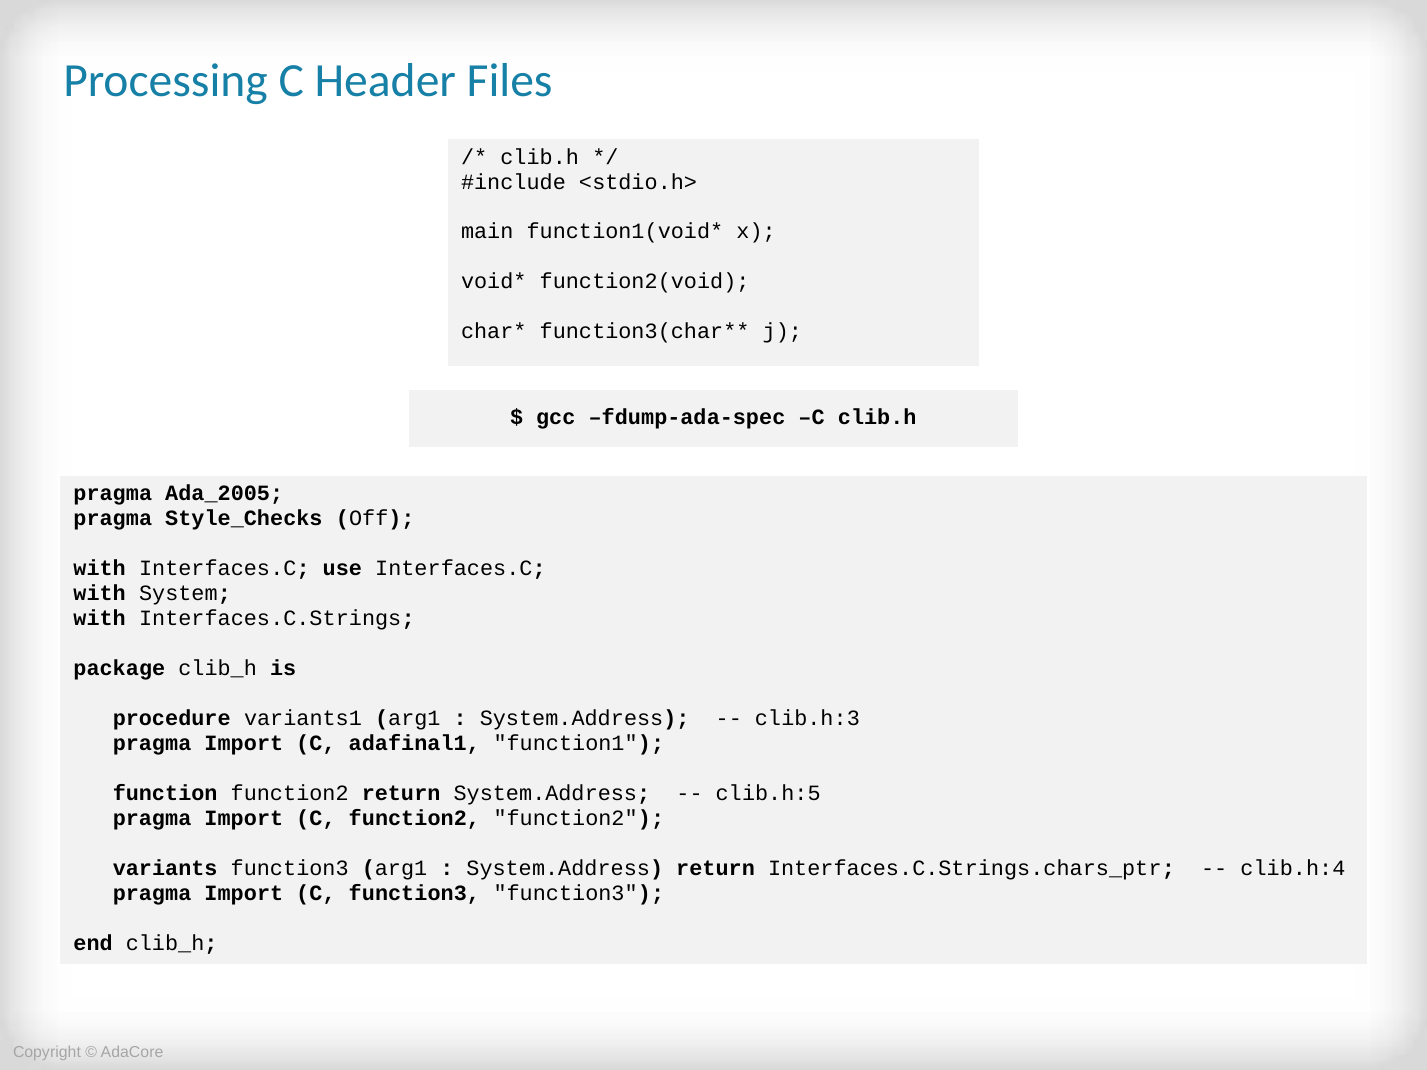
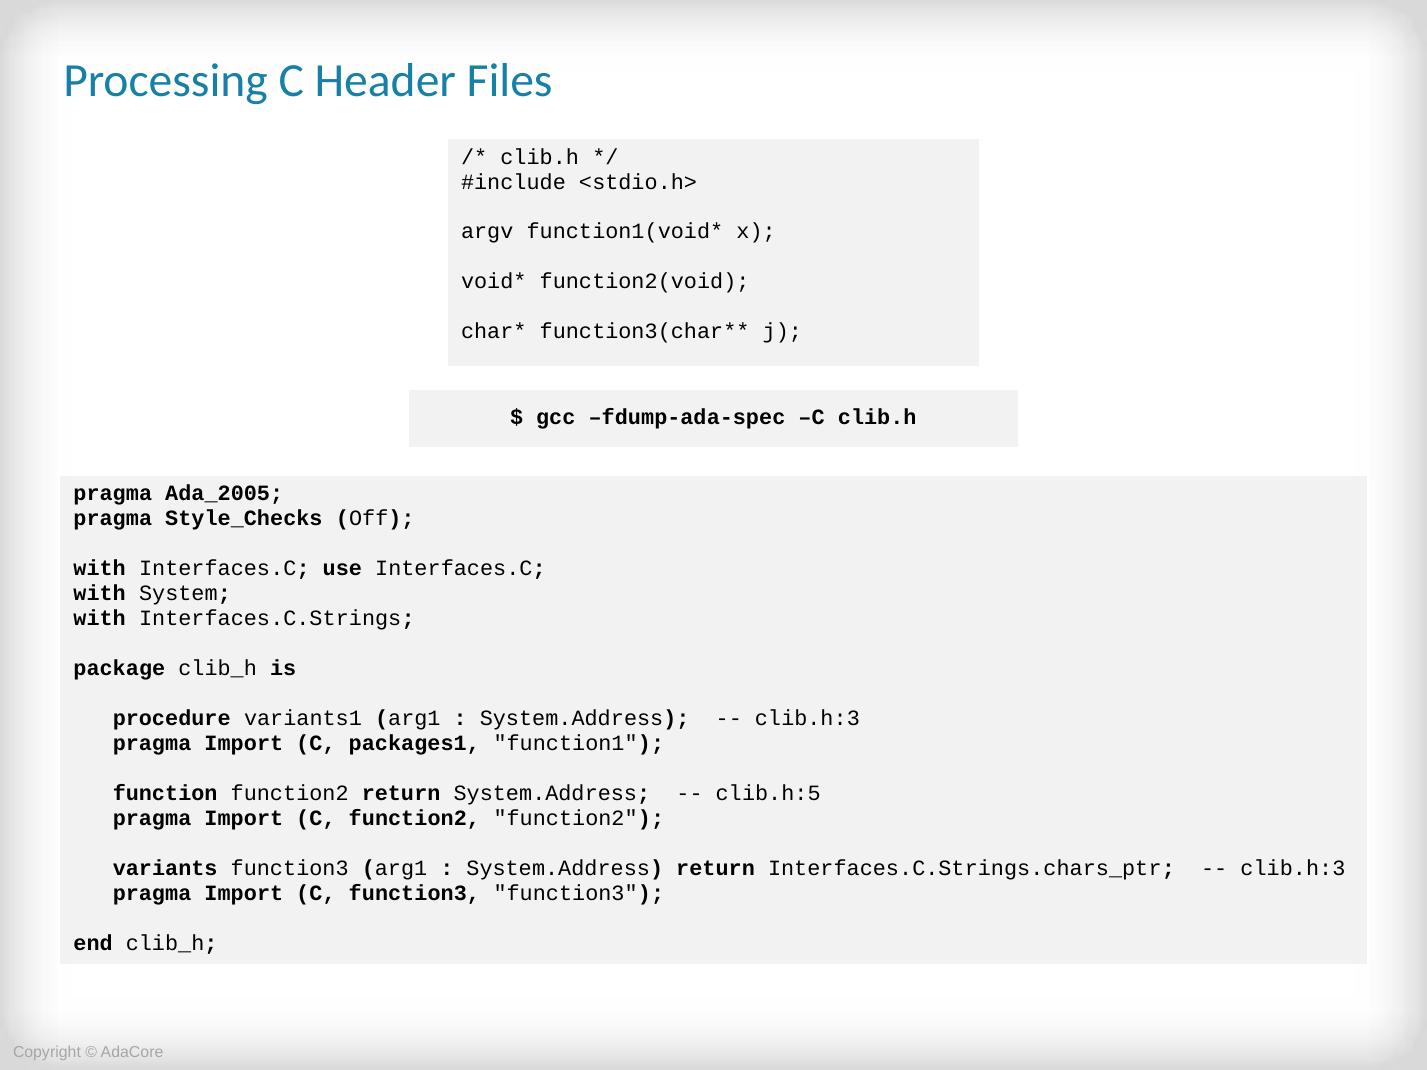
main: main -> argv (487, 232)
adafinal1: adafinal1 -> packages1 (414, 744)
clib.h:4: clib.h:4 -> clib.h:3 (1293, 869)
